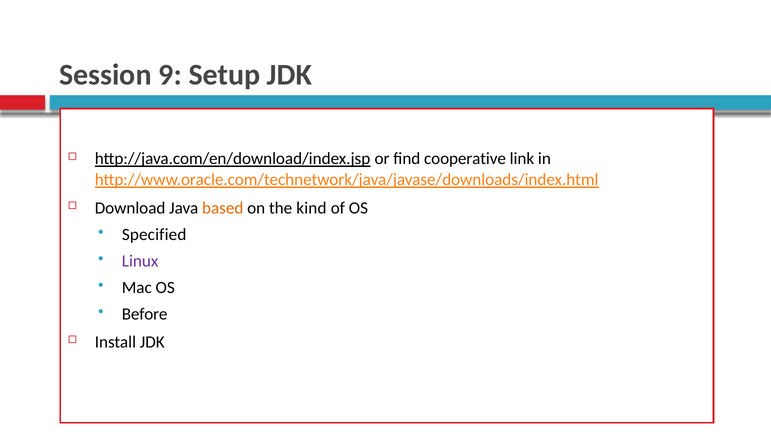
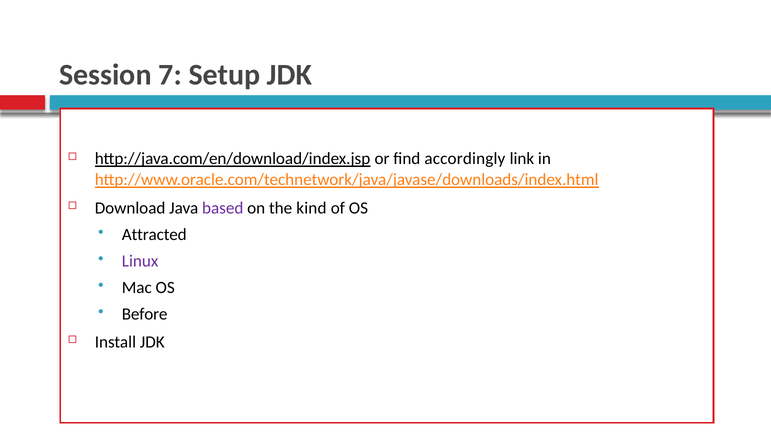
9: 9 -> 7 (170, 75)
cooperative: cooperative -> accordingly (465, 159)
based colour: orange -> purple (223, 208)
Specified: Specified -> Attracted (154, 235)
